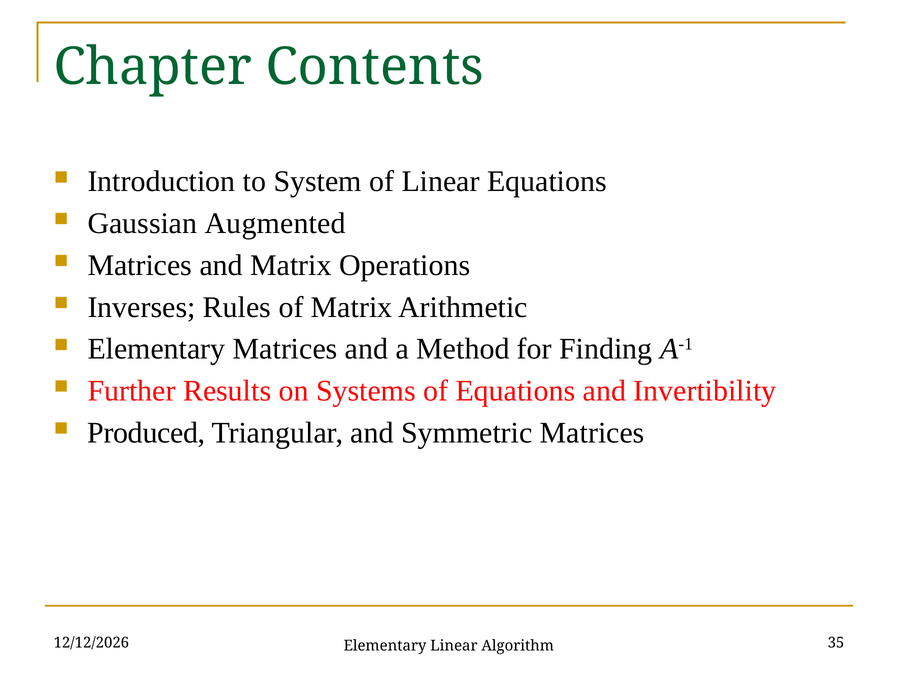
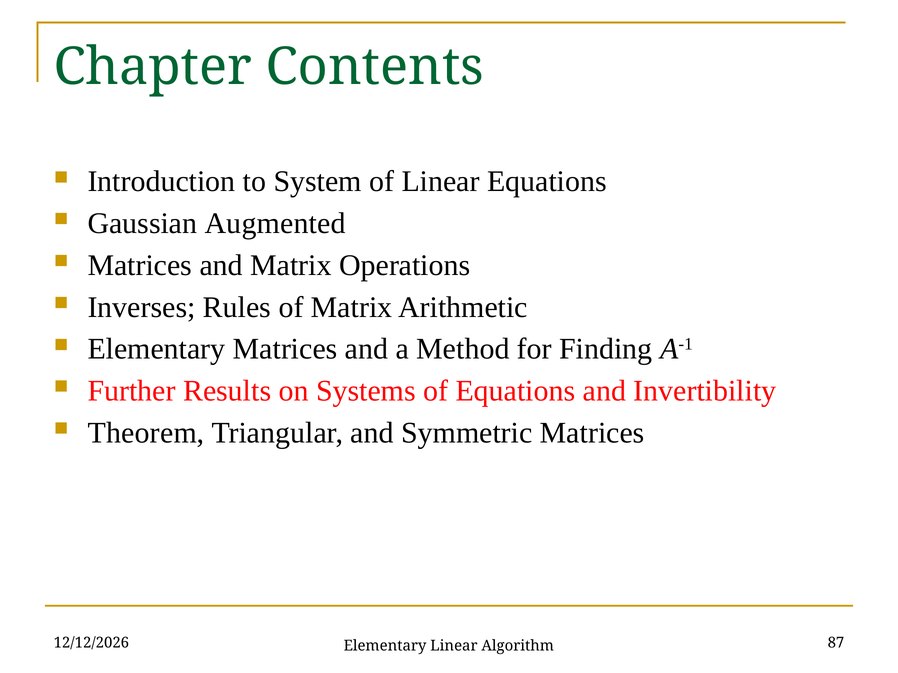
Produced: Produced -> Theorem (146, 433)
35: 35 -> 87 (836, 643)
